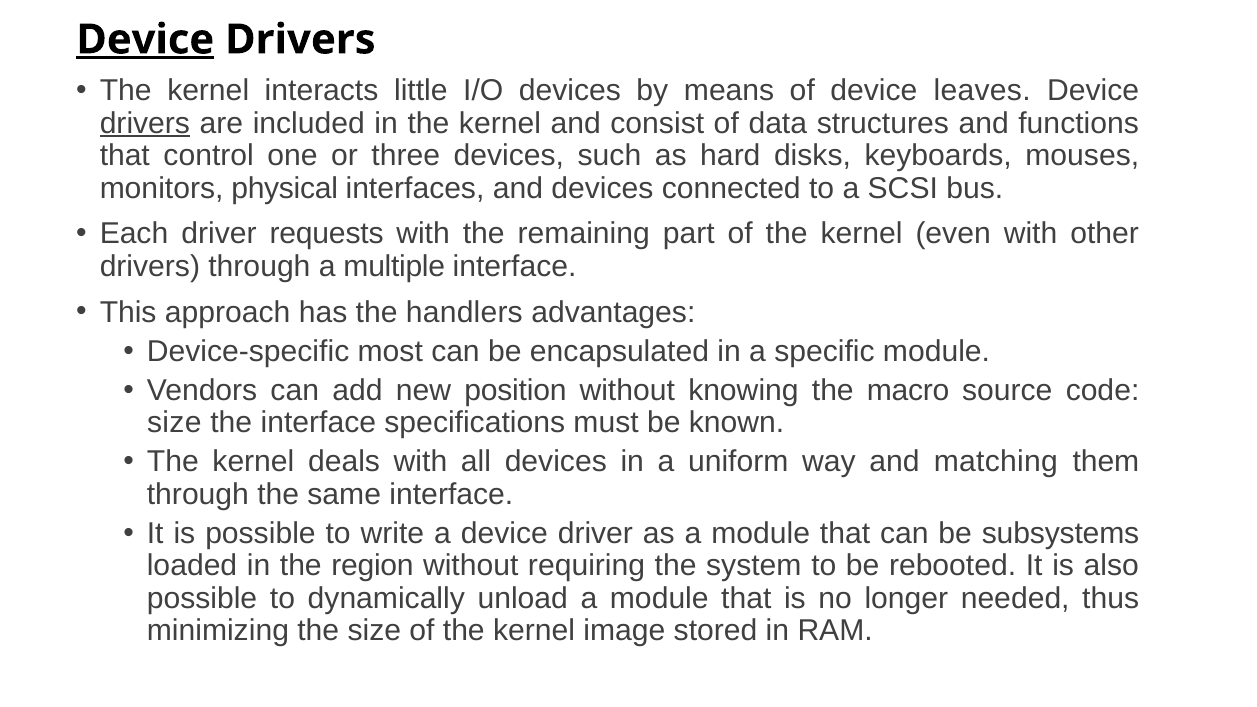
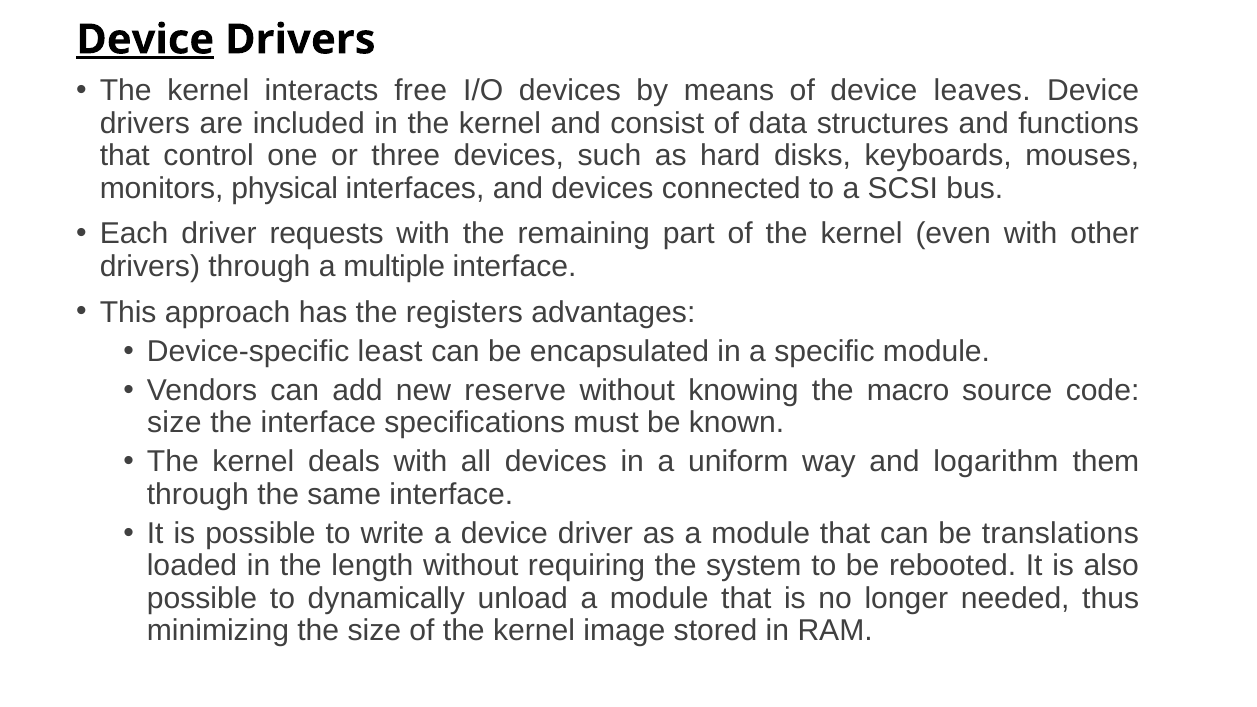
little: little -> free (421, 91)
drivers underline: present -> none (145, 123)
handlers: handlers -> registers (464, 312)
most: most -> least (390, 351)
position: position -> reserve (515, 390)
matching: matching -> logarithm (996, 462)
subsystems: subsystems -> translations (1060, 533)
region: region -> length (372, 566)
